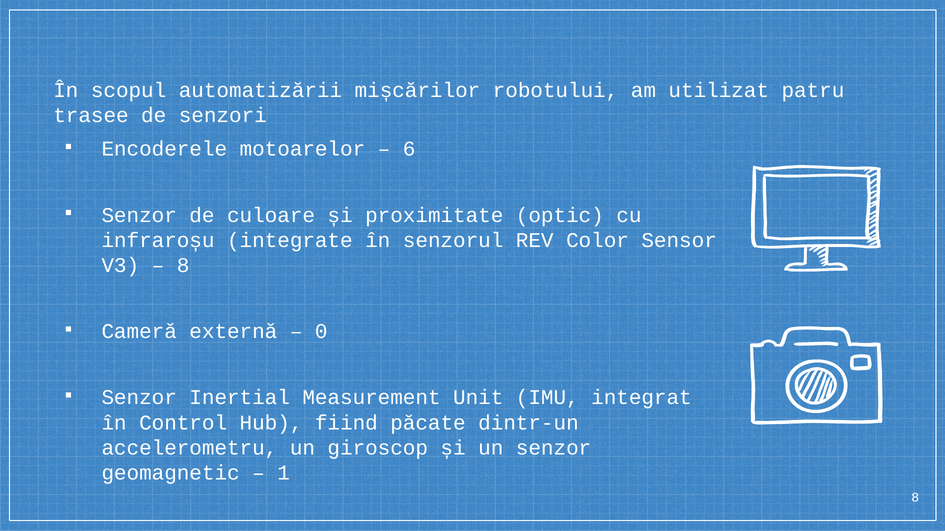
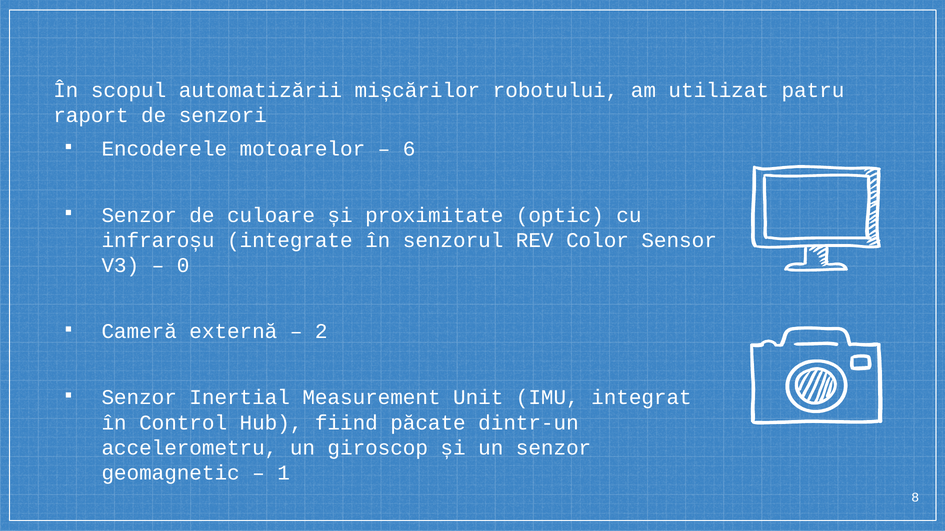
trasee: trasee -> raport (91, 115)
8: 8 -> 0 (183, 266)
0: 0 -> 2 (321, 332)
